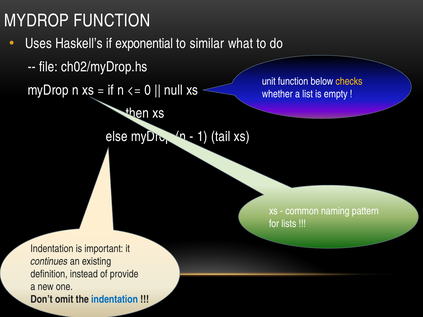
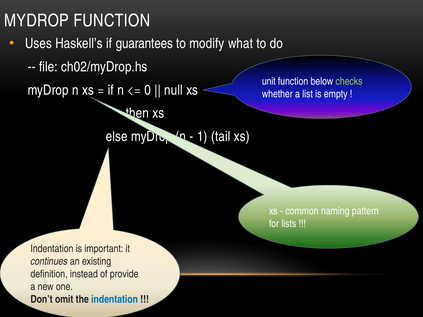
exponential: exponential -> guarantees (144, 44)
similar: similar -> modify (207, 44)
checks colour: yellow -> light green (349, 81)
